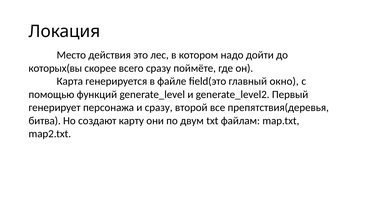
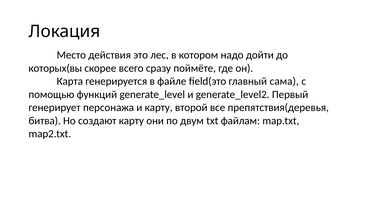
окно: окно -> сама (284, 81)
и сразу: сразу -> карту (159, 108)
